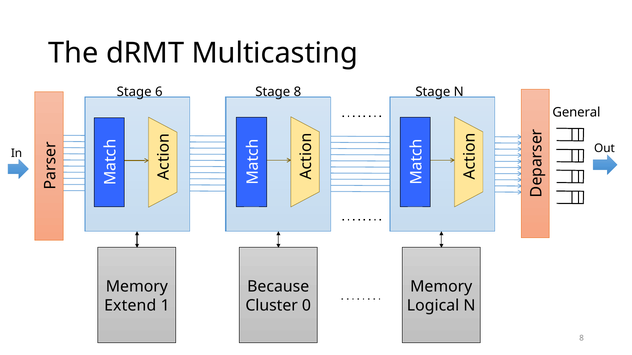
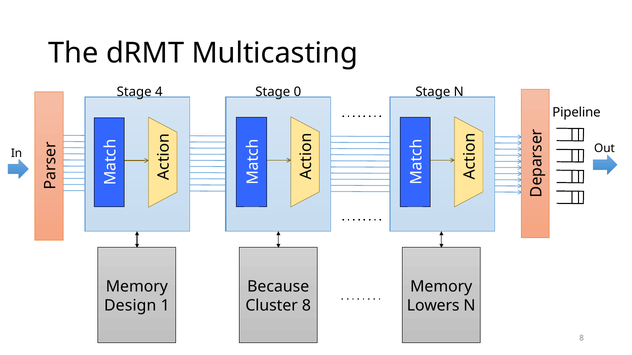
6: 6 -> 4 (159, 92)
Stage 8: 8 -> 0 (297, 92)
General: General -> Pipeline (576, 113)
Extend: Extend -> Design (130, 306)
Cluster 0: 0 -> 8 (307, 306)
Logical: Logical -> Lowers (433, 306)
